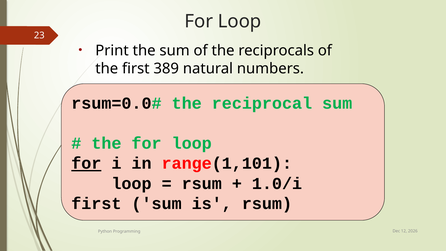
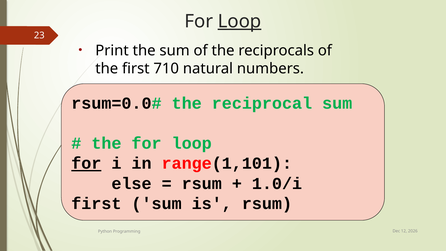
Loop underline: none -> present (240, 21)
389: 389 -> 710 (166, 68)
loop: loop -> else (131, 183)
